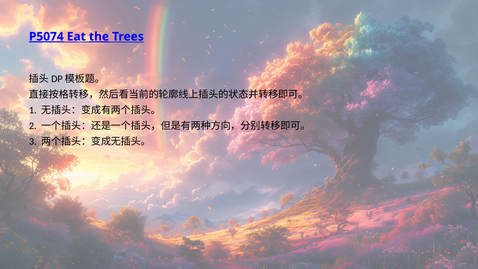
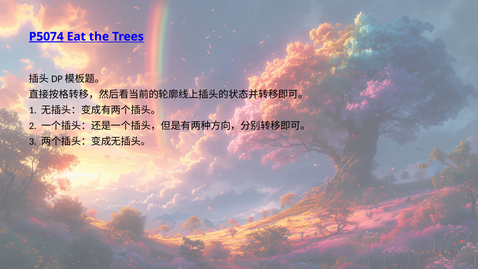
the underline: present -> none (99, 37)
